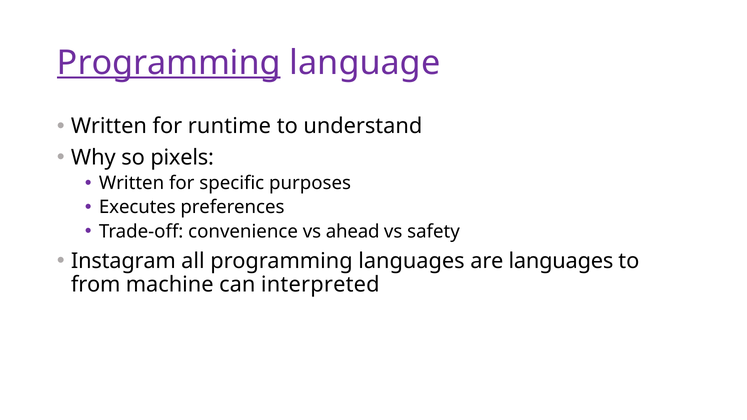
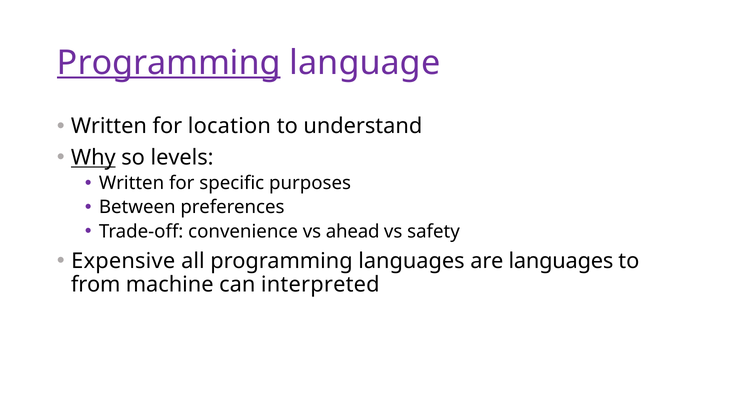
runtime: runtime -> location (229, 126)
Why underline: none -> present (93, 158)
pixels: pixels -> levels (182, 158)
Executes: Executes -> Between (137, 207)
Instagram: Instagram -> Expensive (123, 261)
